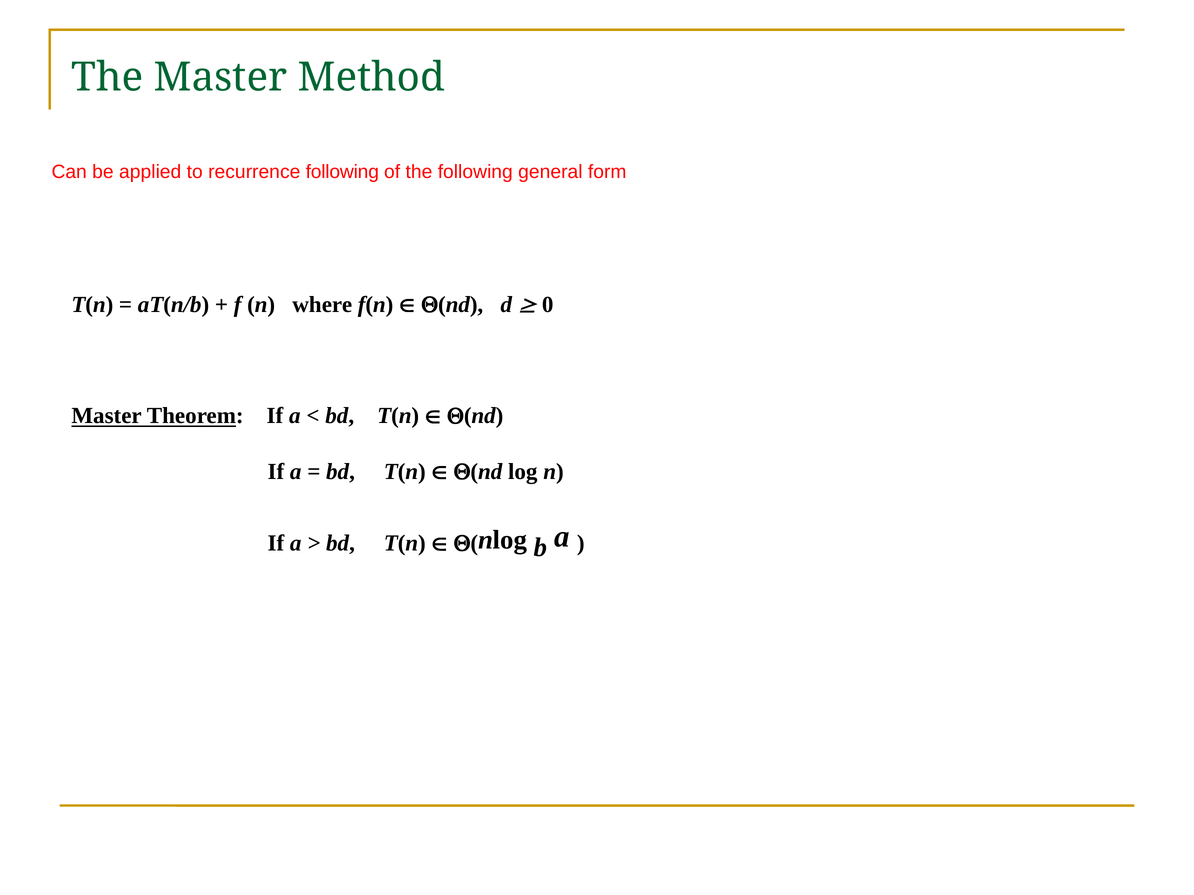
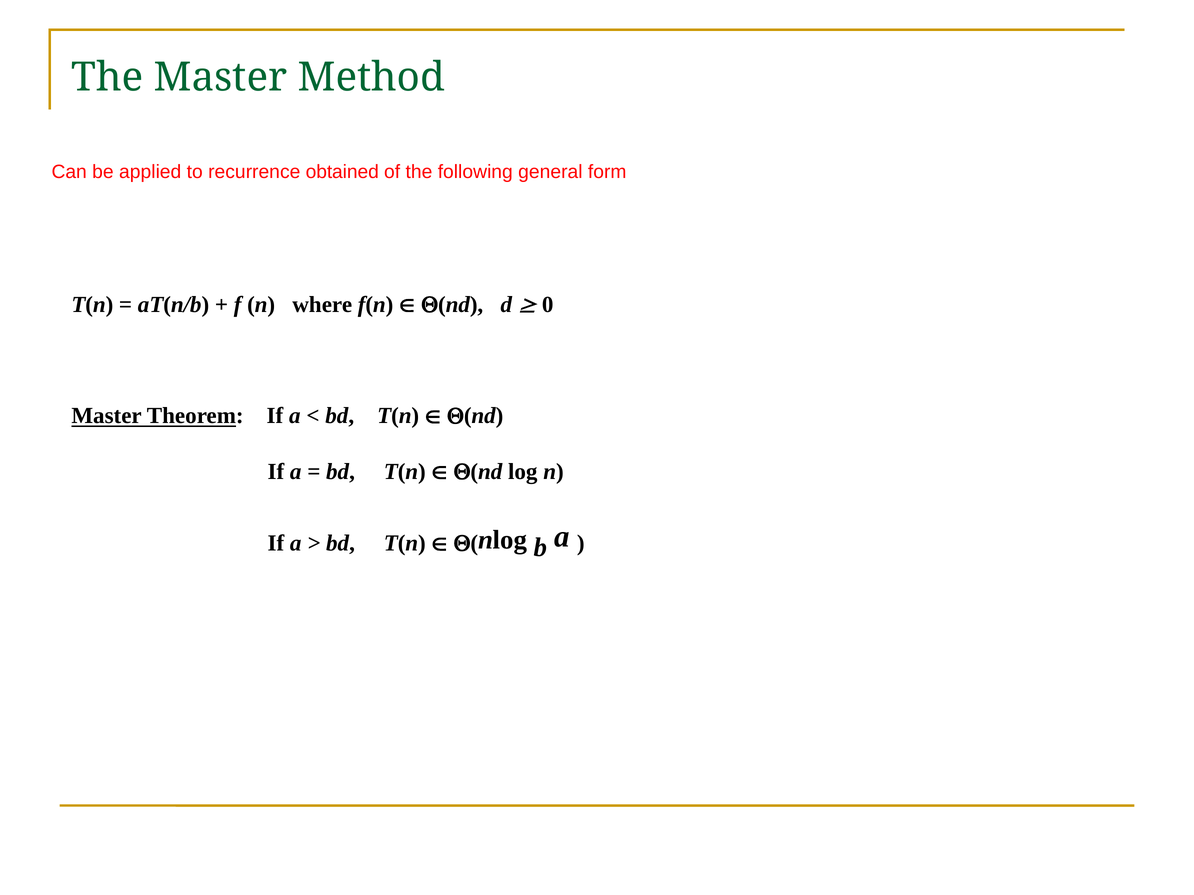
recurrence following: following -> obtained (342, 172)
